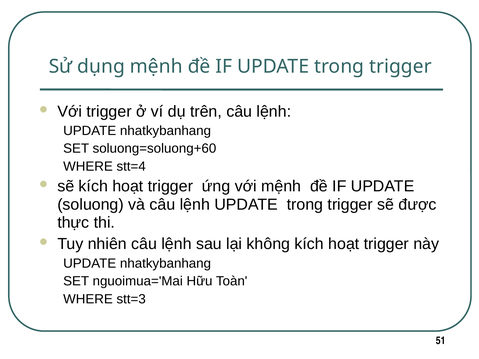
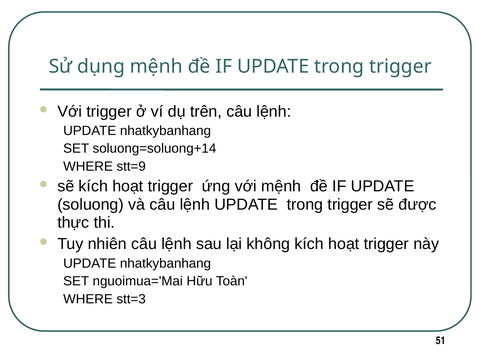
soluong=soluong+60: soluong=soluong+60 -> soluong=soluong+14 (154, 149)
stt=4: stt=4 -> stt=9 (131, 166)
